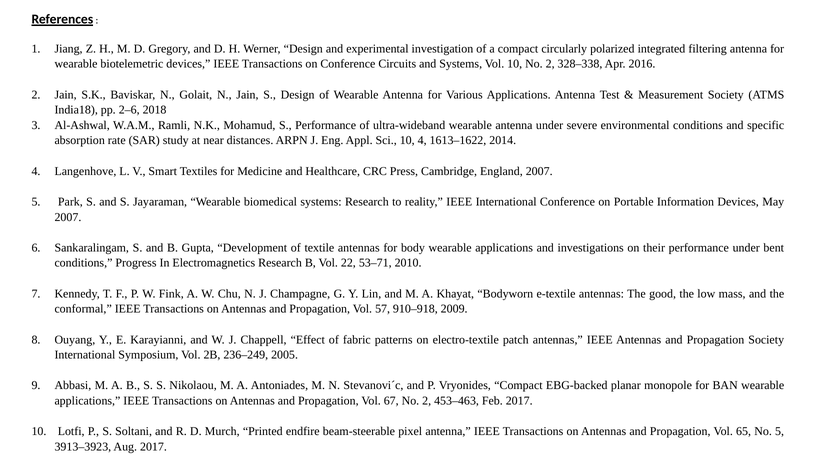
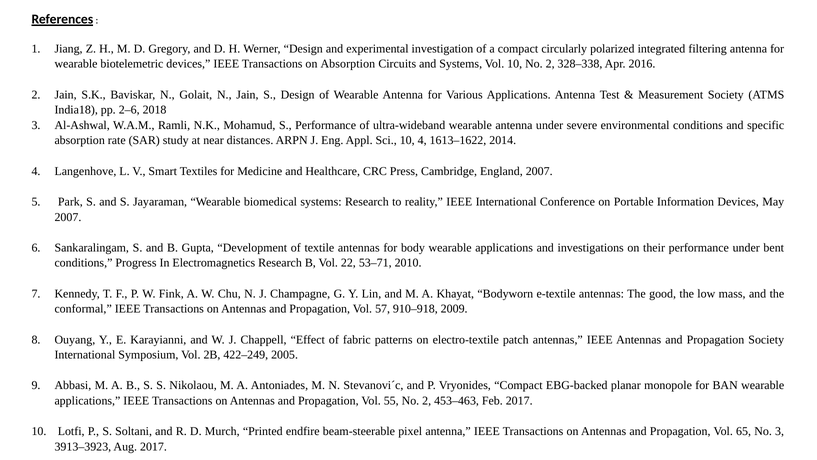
on Conference: Conference -> Absorption (348, 64)
236–249: 236–249 -> 422–249 (246, 355)
67: 67 -> 55 (391, 400)
No 5: 5 -> 3 (780, 431)
